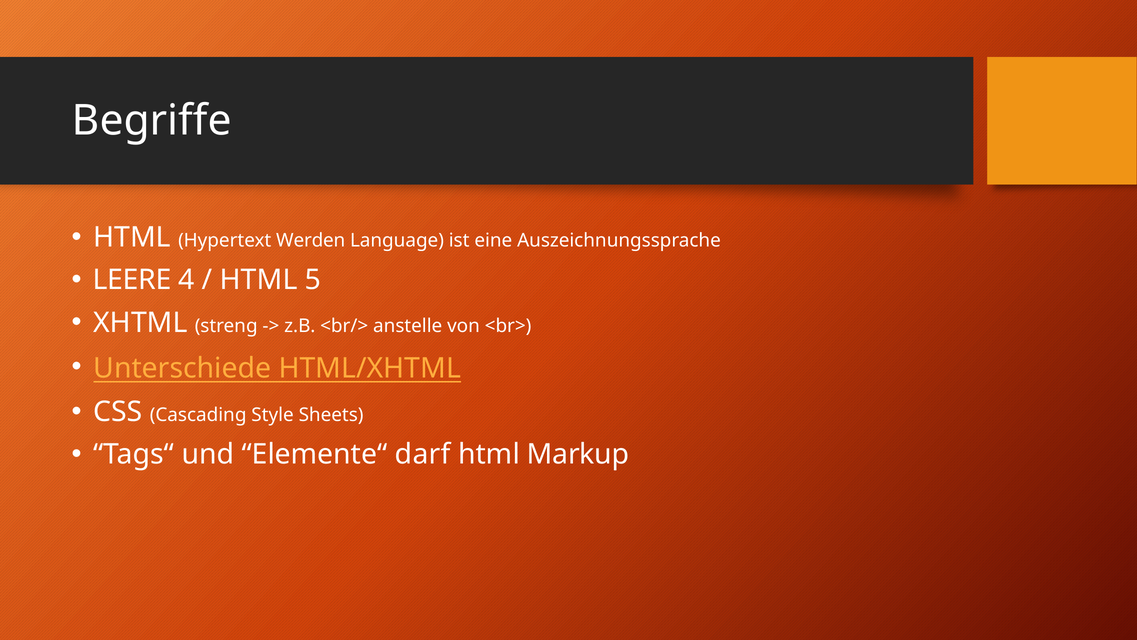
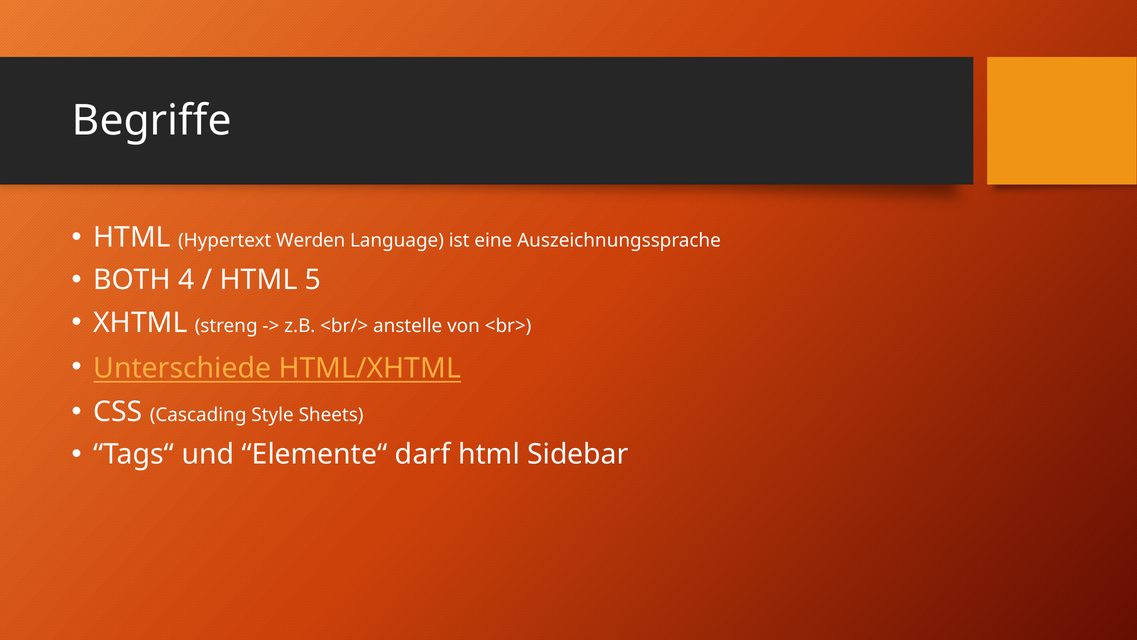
LEERE: LEERE -> BOTH (132, 280)
Markup: Markup -> Sidebar (578, 454)
